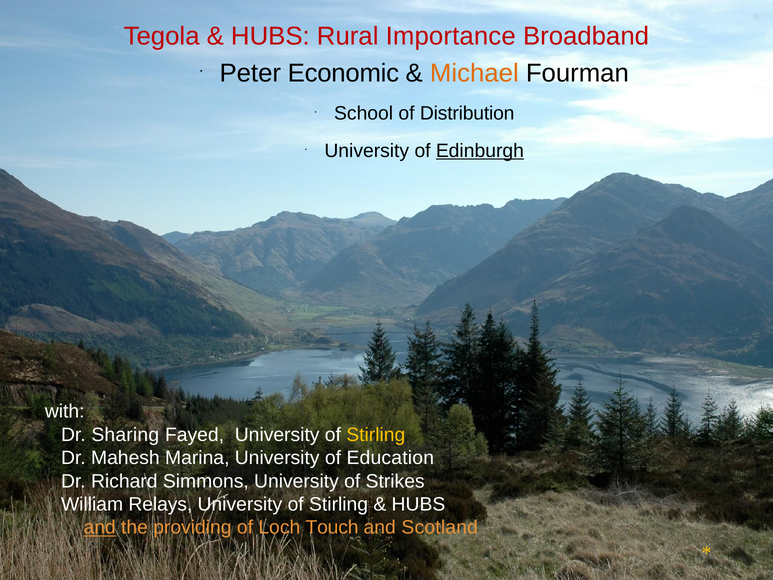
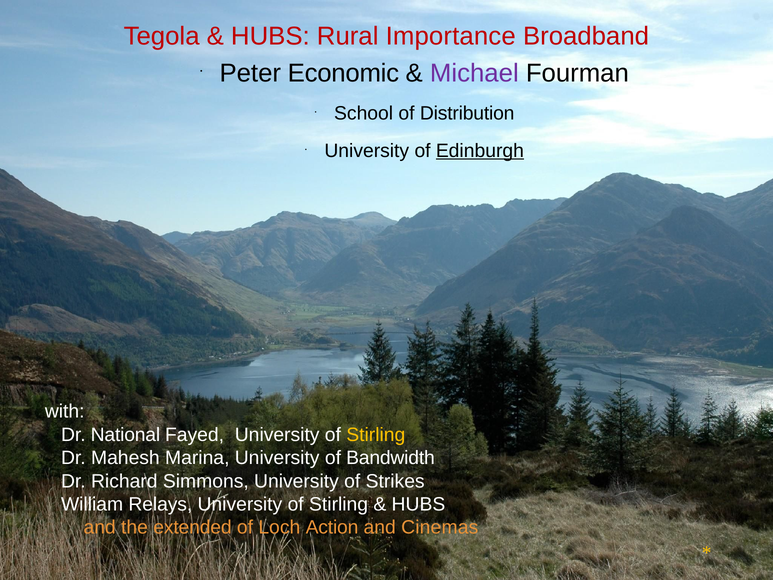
Michael colour: orange -> purple (474, 73)
Sharing: Sharing -> National (125, 435)
Education: Education -> Bandwidth (390, 458)
and underline: present -> none (100, 527)
providing: providing -> extended (193, 527)
Touch: Touch -> Action (332, 527)
Scotland: Scotland -> Cinemas (440, 527)
